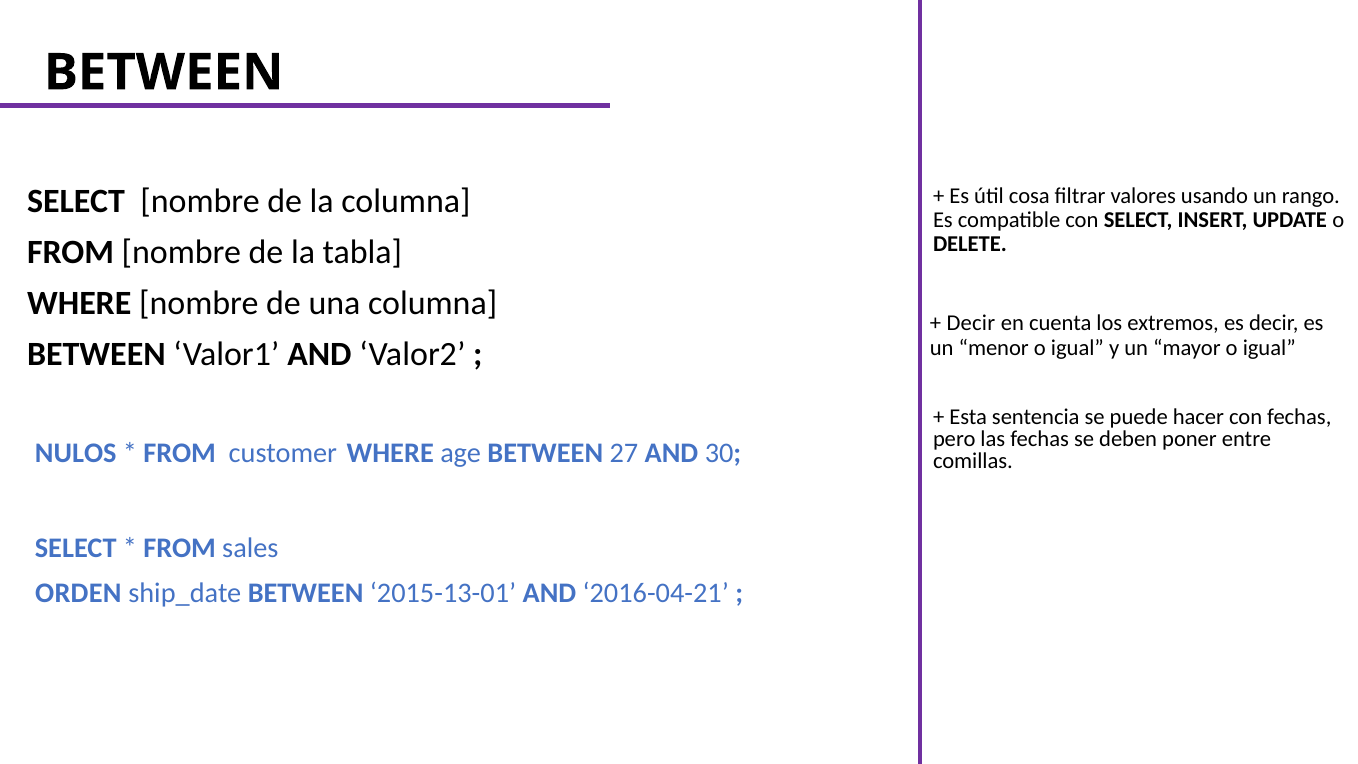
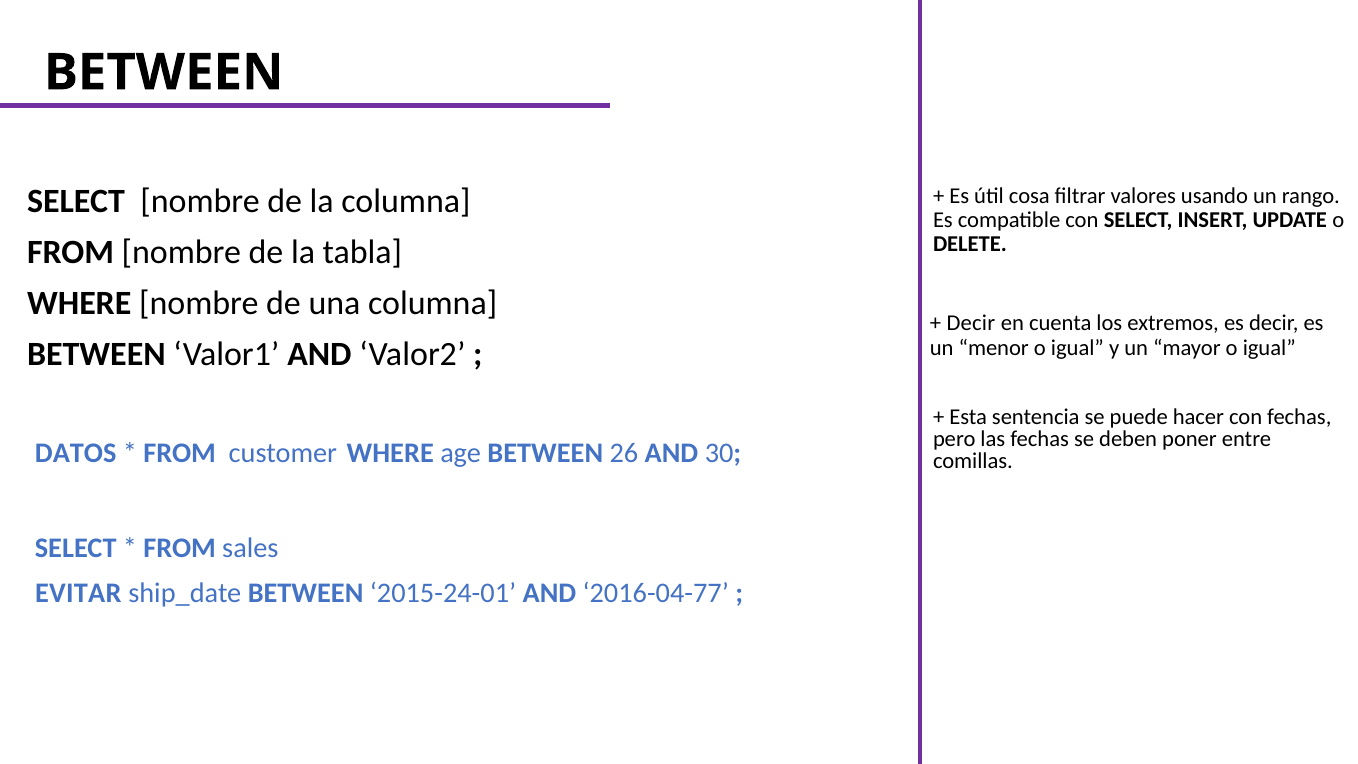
NULOS: NULOS -> DATOS (76, 453)
27: 27 -> 26 (624, 453)
ORDEN: ORDEN -> EVITAR (78, 593)
2015-13-01: 2015-13-01 -> 2015-24-01 (443, 593)
2016-04-21: 2016-04-21 -> 2016-04-77 (656, 593)
